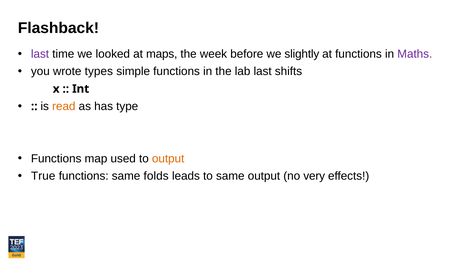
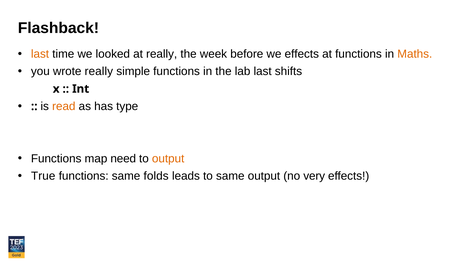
last colour: purple -> orange (40, 54)
at maps: maps -> really (162, 54)
we slightly: slightly -> effects (302, 54)
Maths colour: purple -> orange (415, 54)
wrote types: types -> really (99, 71)
used: used -> need (123, 159)
